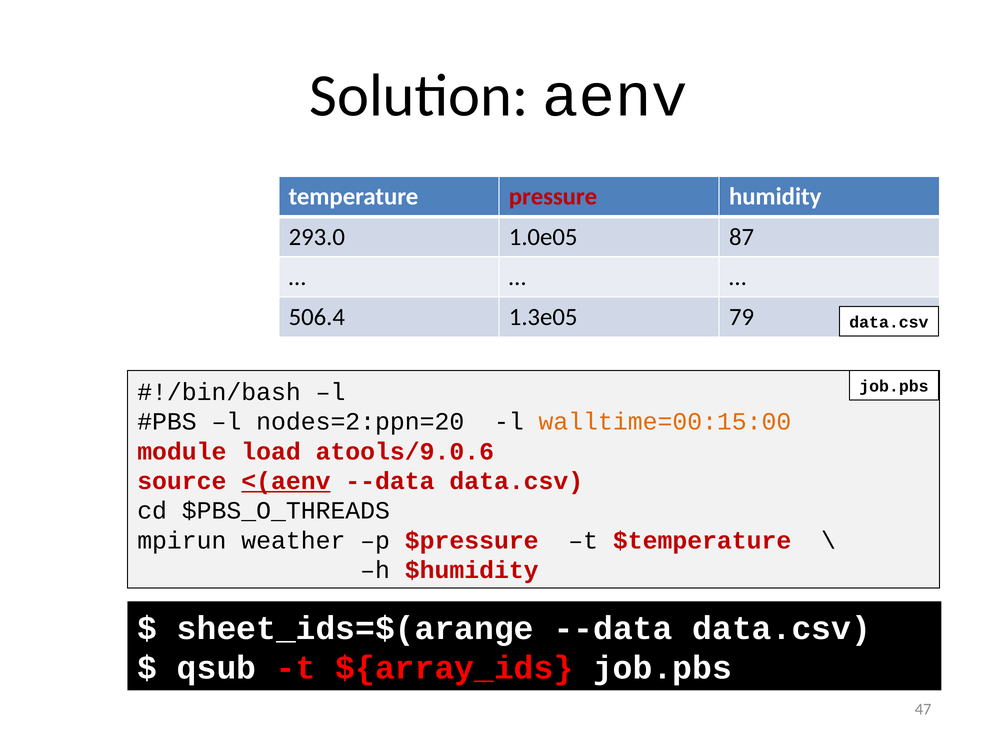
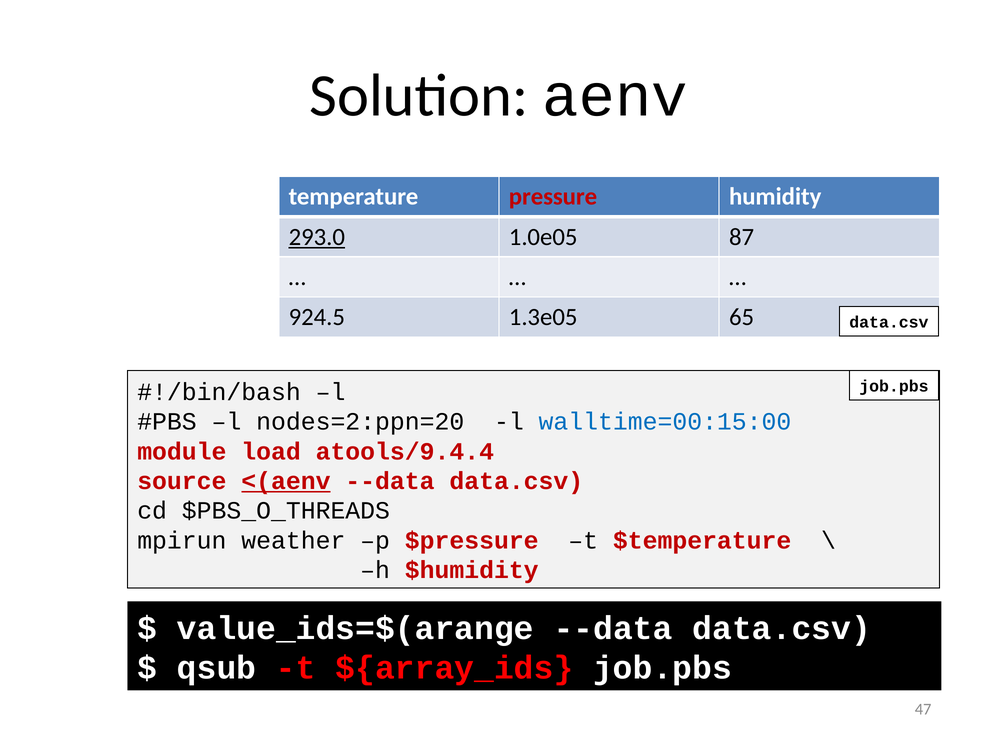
293.0 underline: none -> present (317, 237)
506.4: 506.4 -> 924.5 (317, 317)
79: 79 -> 65 (742, 317)
walltime=00:15:00 colour: orange -> blue (665, 422)
atools/9.0.6: atools/9.0.6 -> atools/9.4.4 (405, 452)
sheet_ids=$(arange: sheet_ids=$(arange -> value_ids=$(arange (355, 629)
